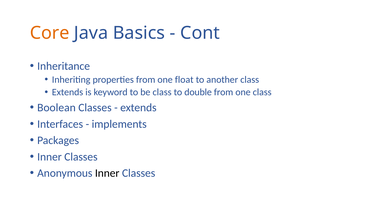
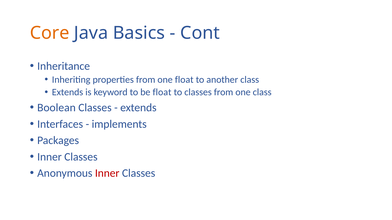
be class: class -> float (162, 92)
to double: double -> classes (198, 92)
Inner colour: black -> red (107, 174)
